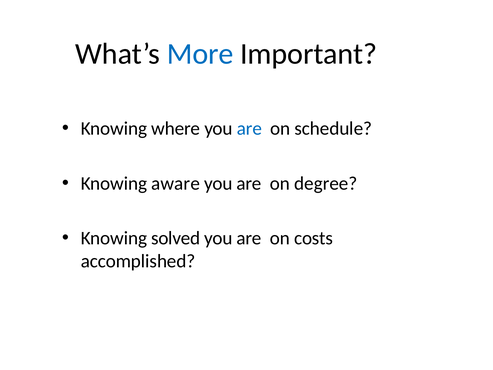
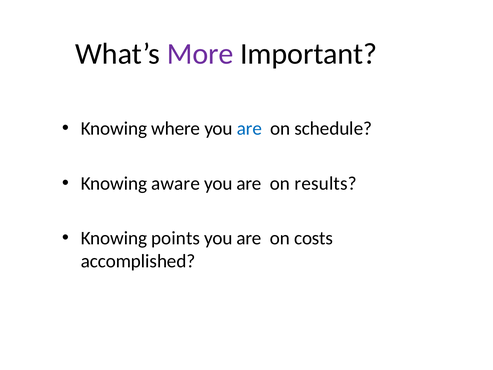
More colour: blue -> purple (200, 54)
degree: degree -> results (326, 183)
solved: solved -> points (176, 238)
